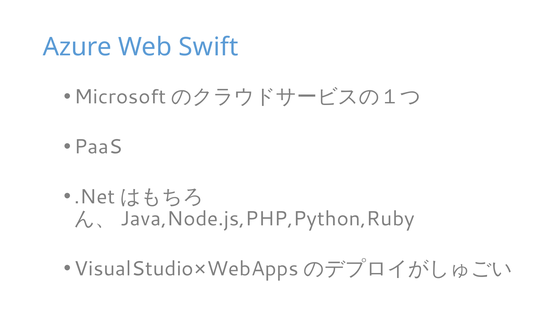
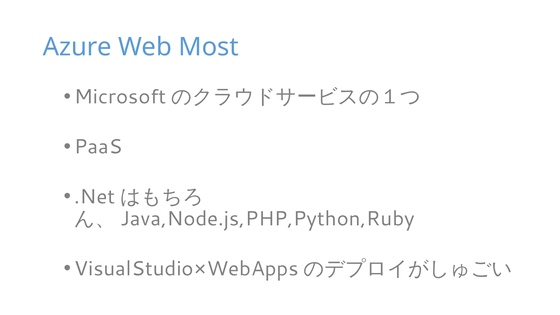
Swift: Swift -> Most (209, 47)
